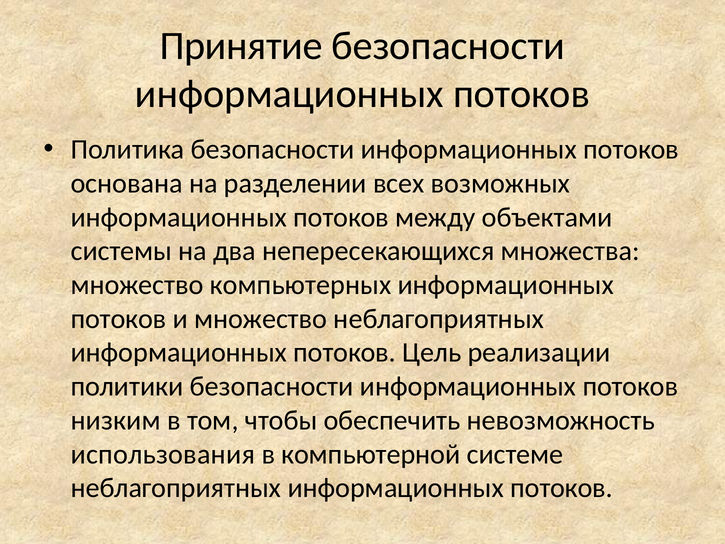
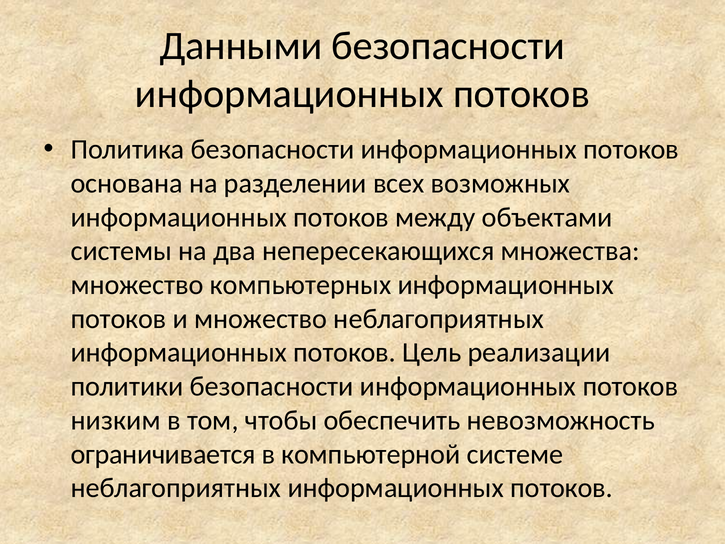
Принятие: Принятие -> Данными (241, 46)
использования: использования -> ограничивается (163, 454)
